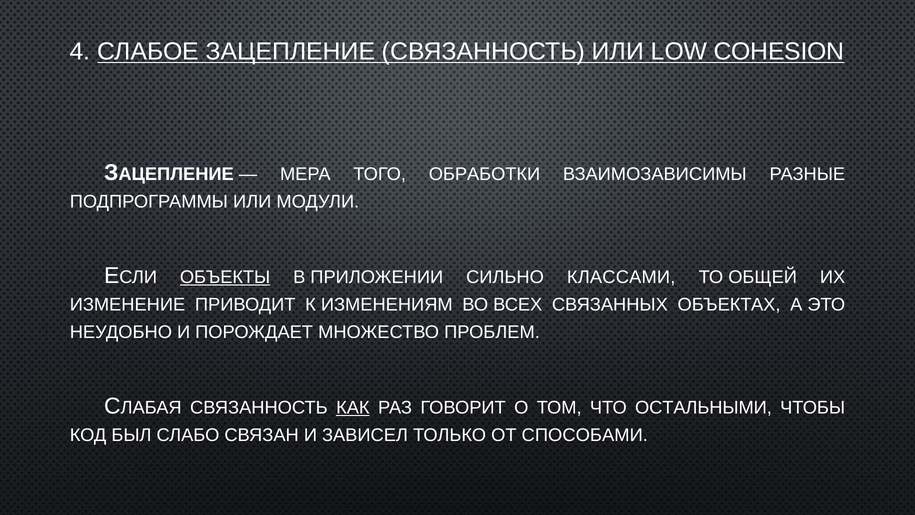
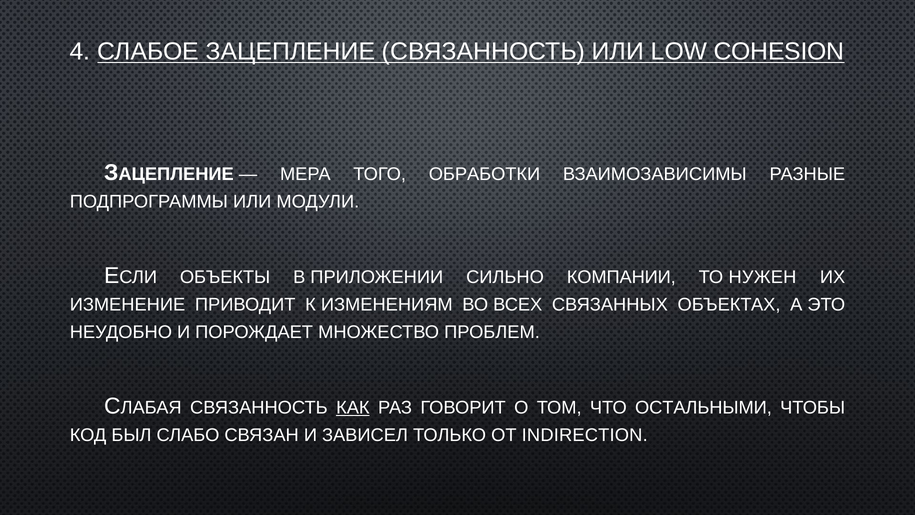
ОБЪЕКТЫ underline: present -> none (225, 277)
КЛАССАМИ: КЛАССАМИ -> КОМПАНИИ (621, 277)
ОБЩЕЙ: ОБЩЕЙ -> НУЖЕН (763, 277)
СПОСОБАМИ: СПОСОБАМИ -> INDIRECTION (585, 435)
